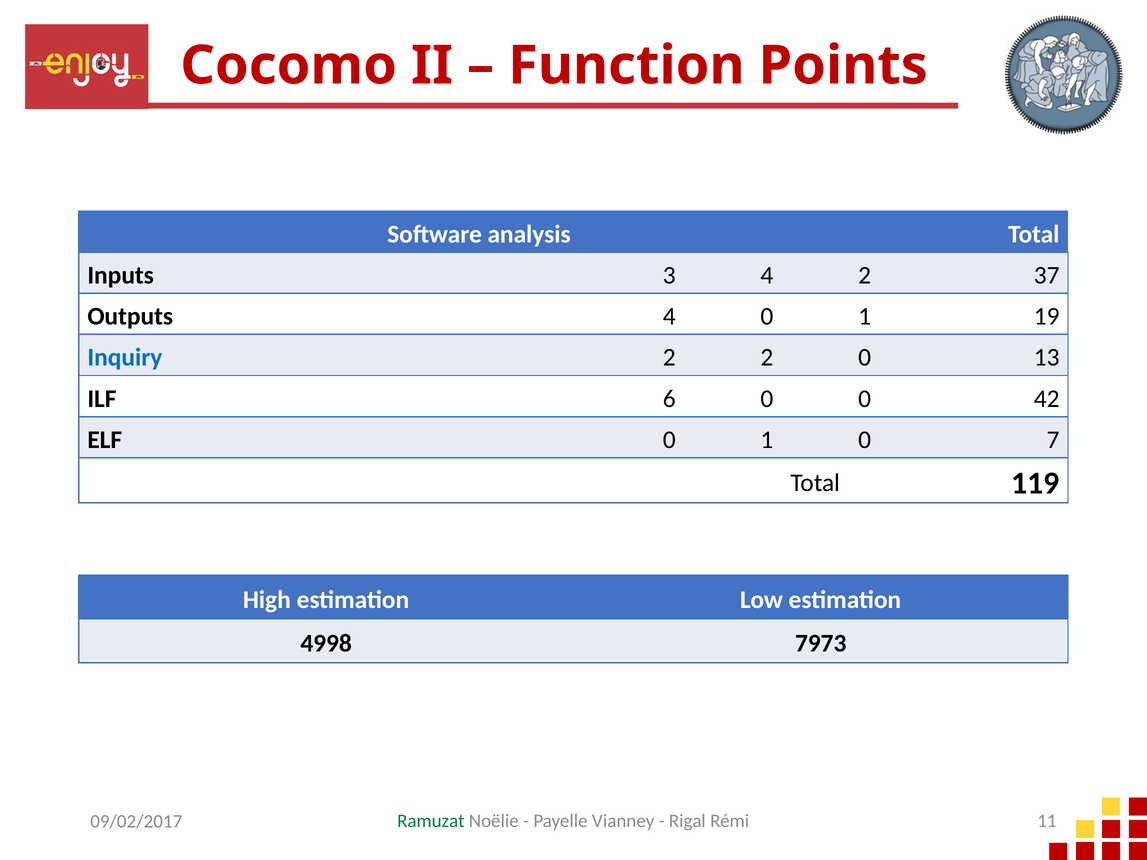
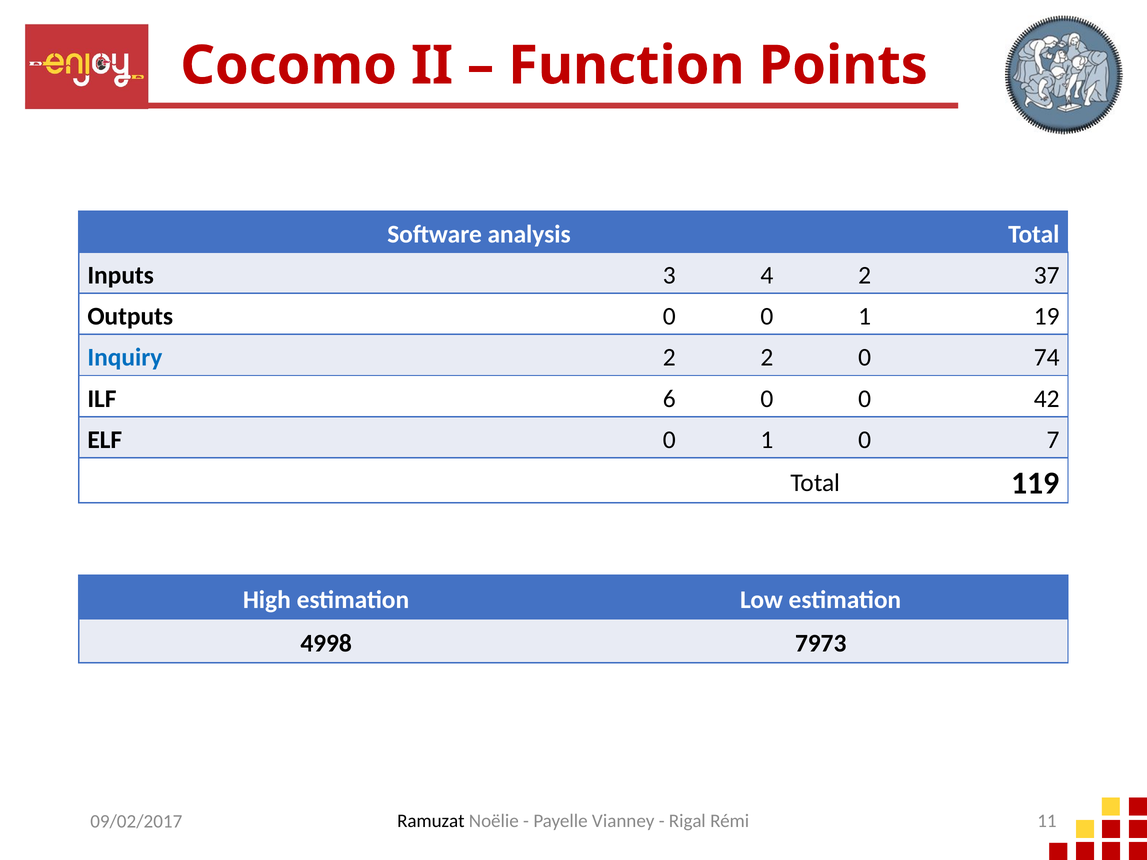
Outputs 4: 4 -> 0 (669, 317)
13: 13 -> 74 (1047, 358)
Ramuzat colour: green -> black (431, 821)
